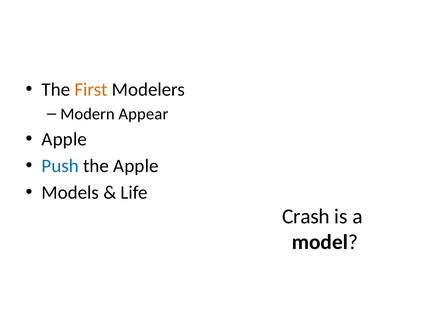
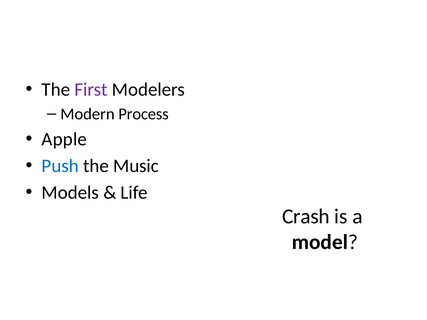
First colour: orange -> purple (91, 90)
Appear: Appear -> Process (144, 114)
the Apple: Apple -> Music (136, 166)
